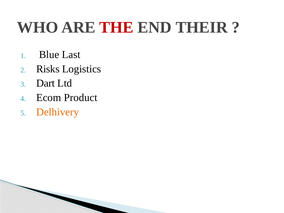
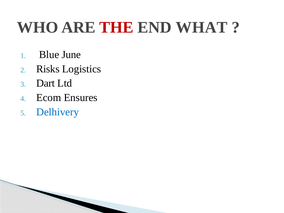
THEIR: THEIR -> WHAT (202, 27)
Last: Last -> June (71, 55)
Product: Product -> Ensures (81, 98)
Delhivery colour: orange -> blue (58, 112)
